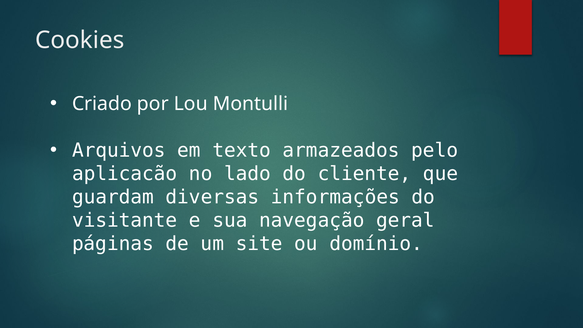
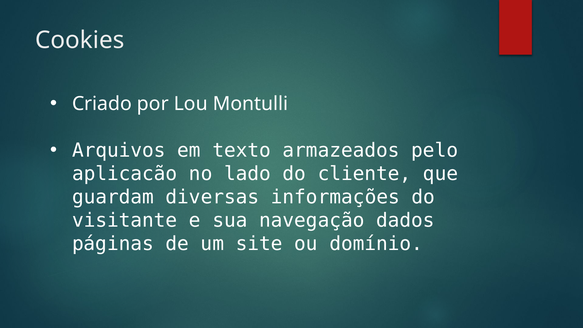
geral: geral -> dados (405, 220)
